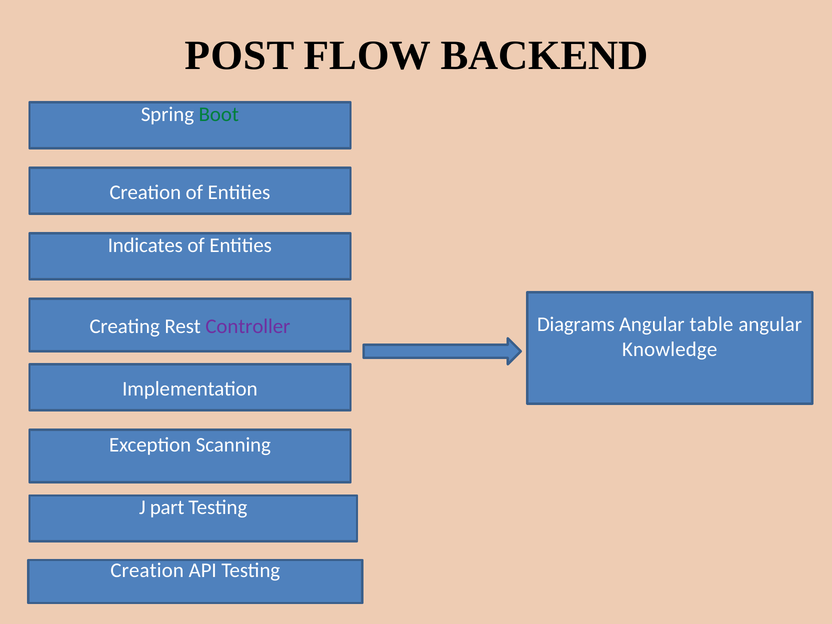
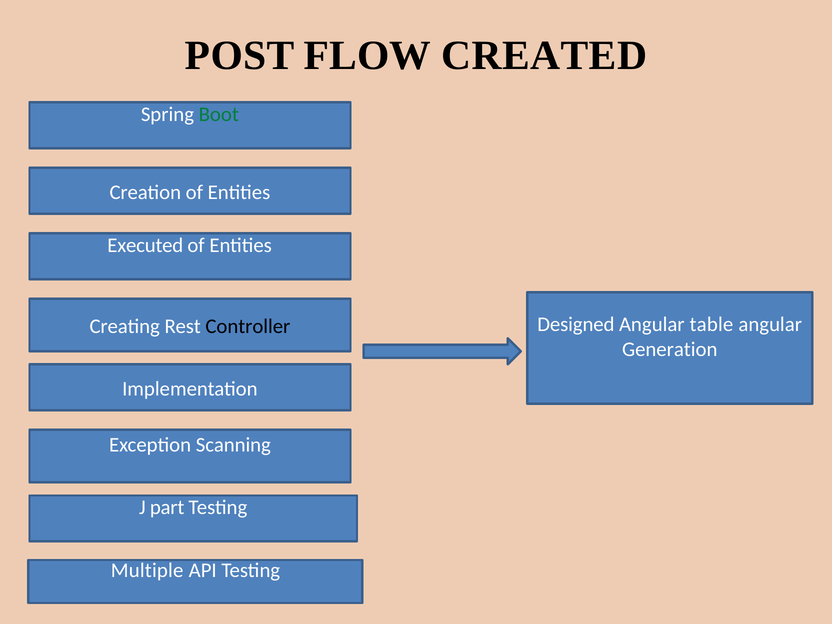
BACKEND: BACKEND -> CREATED (544, 56)
Indicates: Indicates -> Executed (145, 245)
Diagrams: Diagrams -> Designed (576, 324)
Controller colour: purple -> black (248, 327)
Knowledge: Knowledge -> Generation (670, 349)
Creation: Creation -> Multiple (147, 570)
